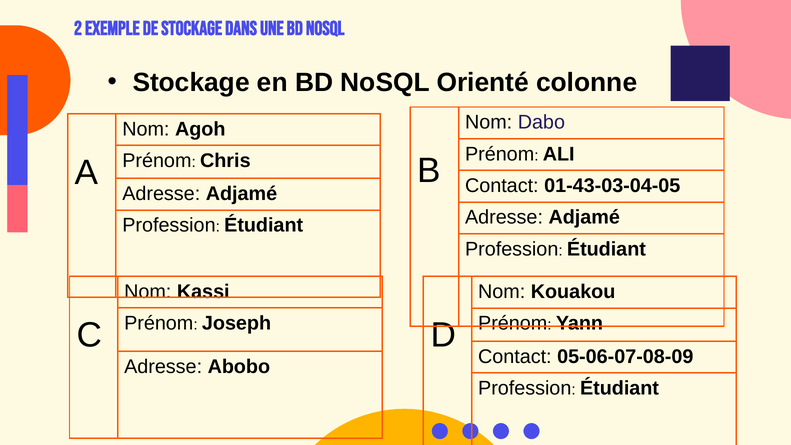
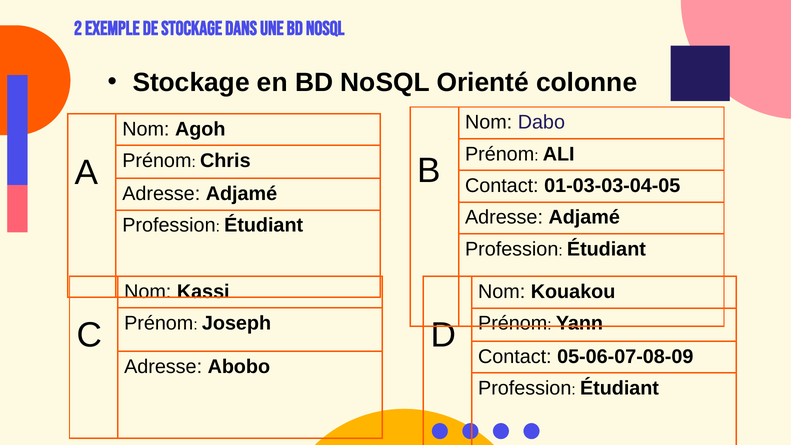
01-43-03-04-05: 01-43-03-04-05 -> 01-03-03-04-05 (612, 186)
